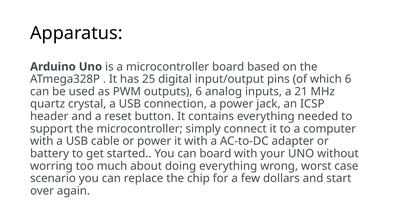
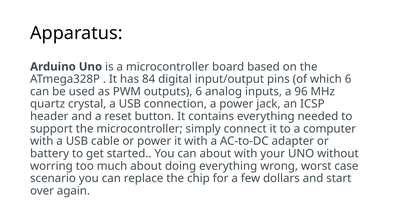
25: 25 -> 84 (149, 79)
21: 21 -> 96 (301, 92)
can board: board -> about (215, 154)
